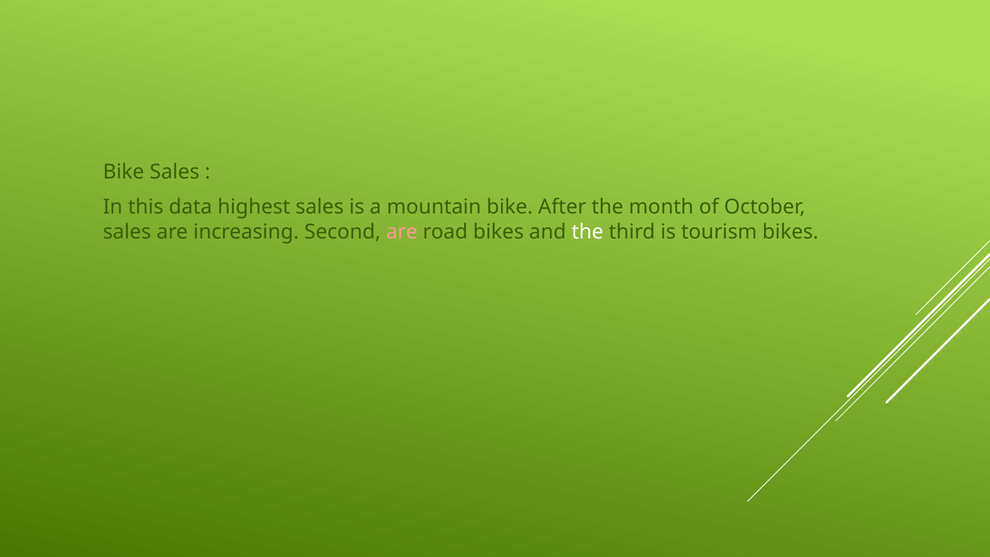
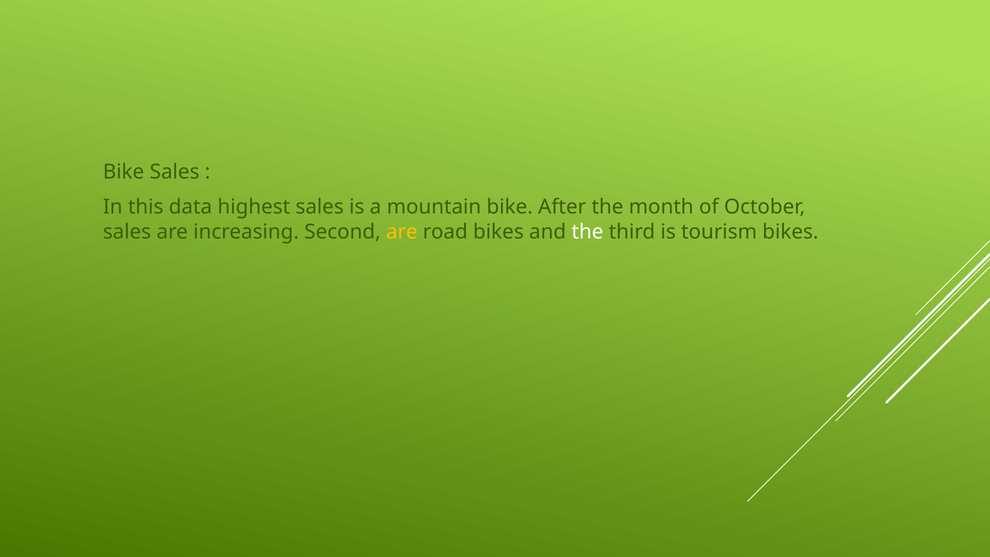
are colour: pink -> yellow (402, 232)
